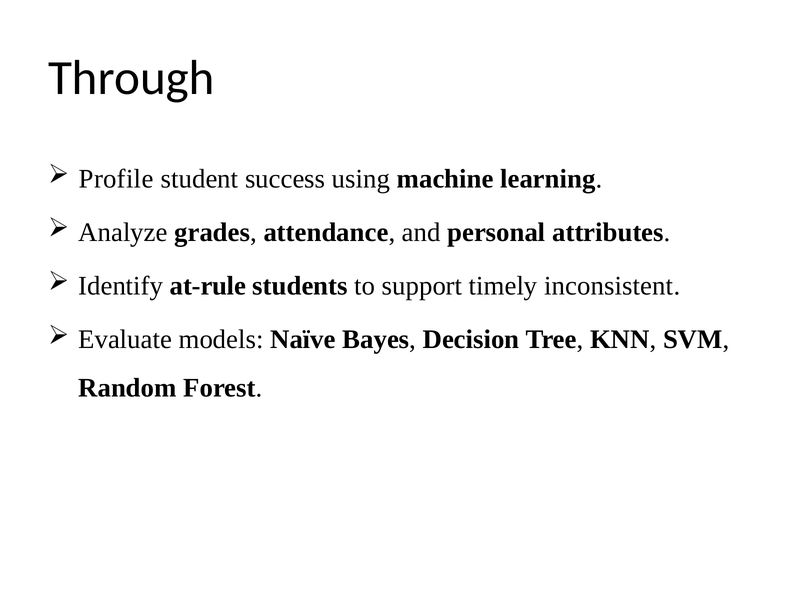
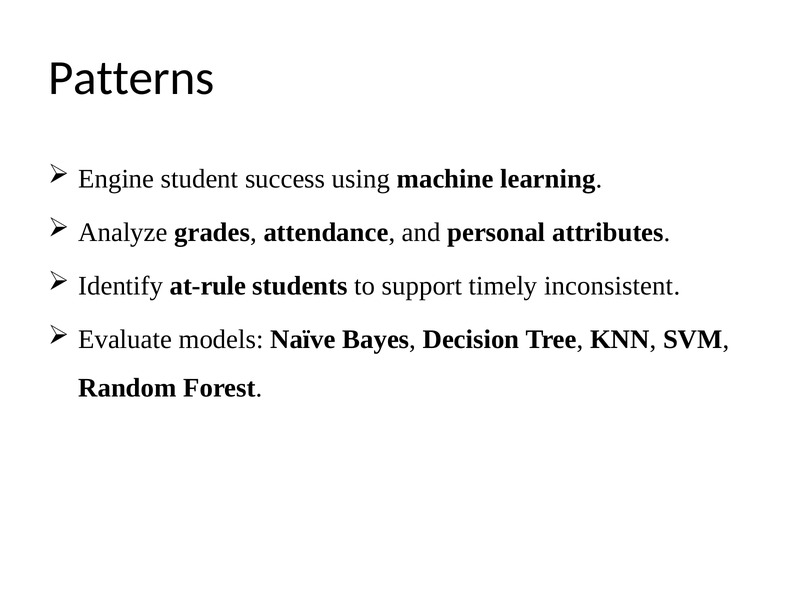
Through: Through -> Patterns (131, 78)
Profile: Profile -> Engine (116, 179)
